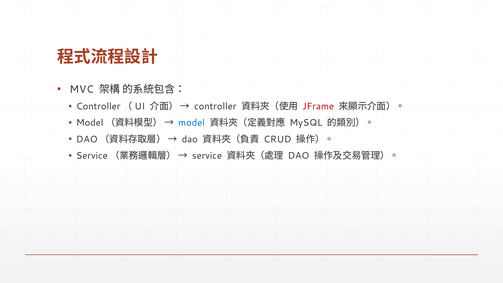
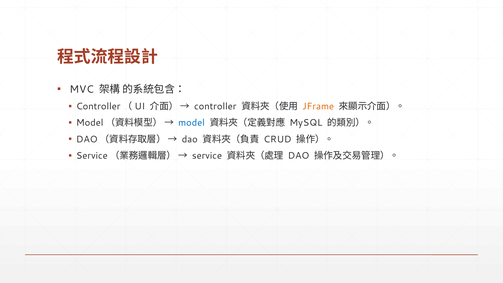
JFrame colour: red -> orange (318, 106)
